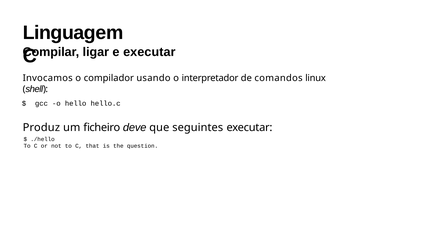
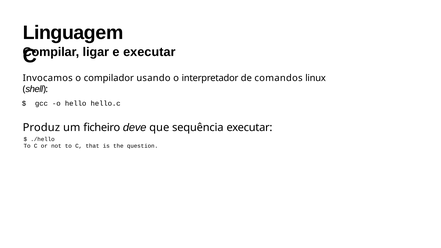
seguintes: seguintes -> sequência (198, 128)
